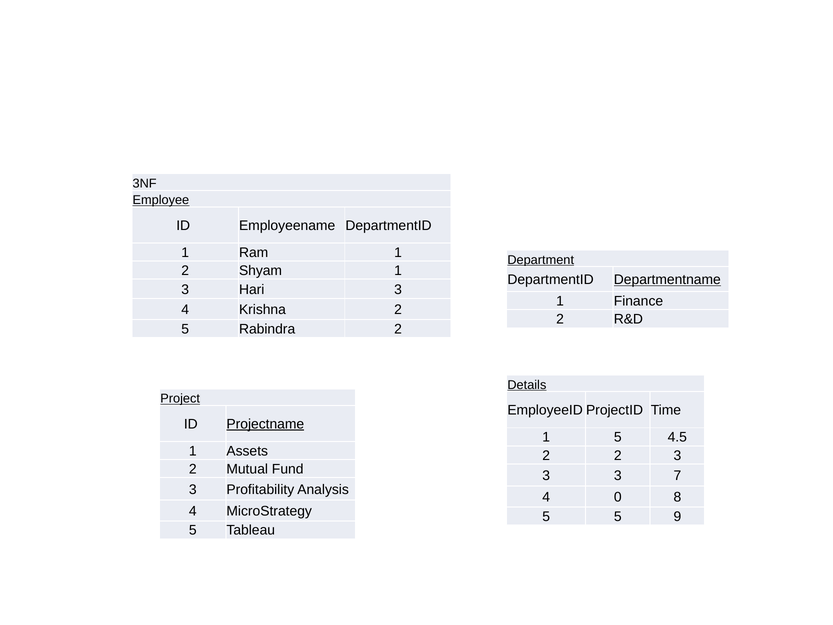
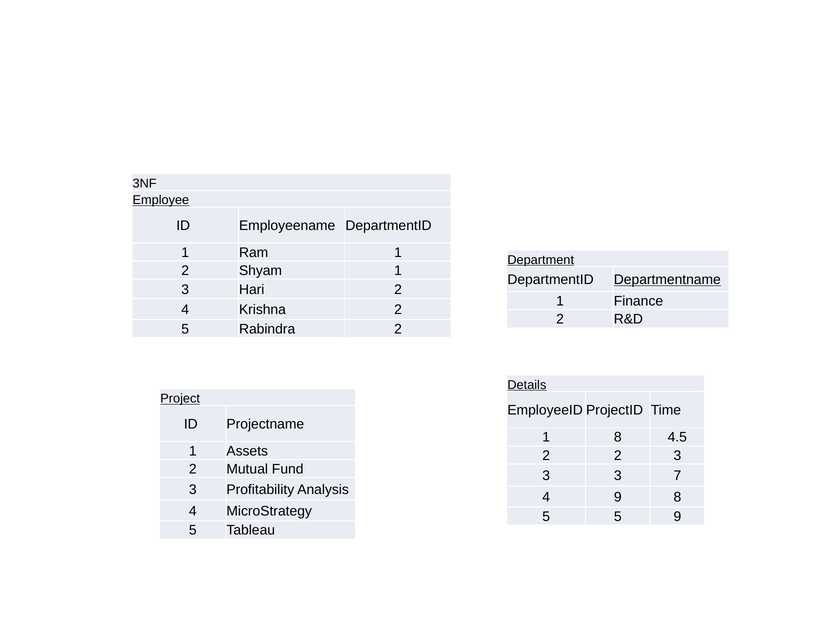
Hari 3: 3 -> 2 (398, 289)
Projectname underline: present -> none (265, 424)
1 5: 5 -> 8 (618, 437)
4 0: 0 -> 9 (618, 497)
